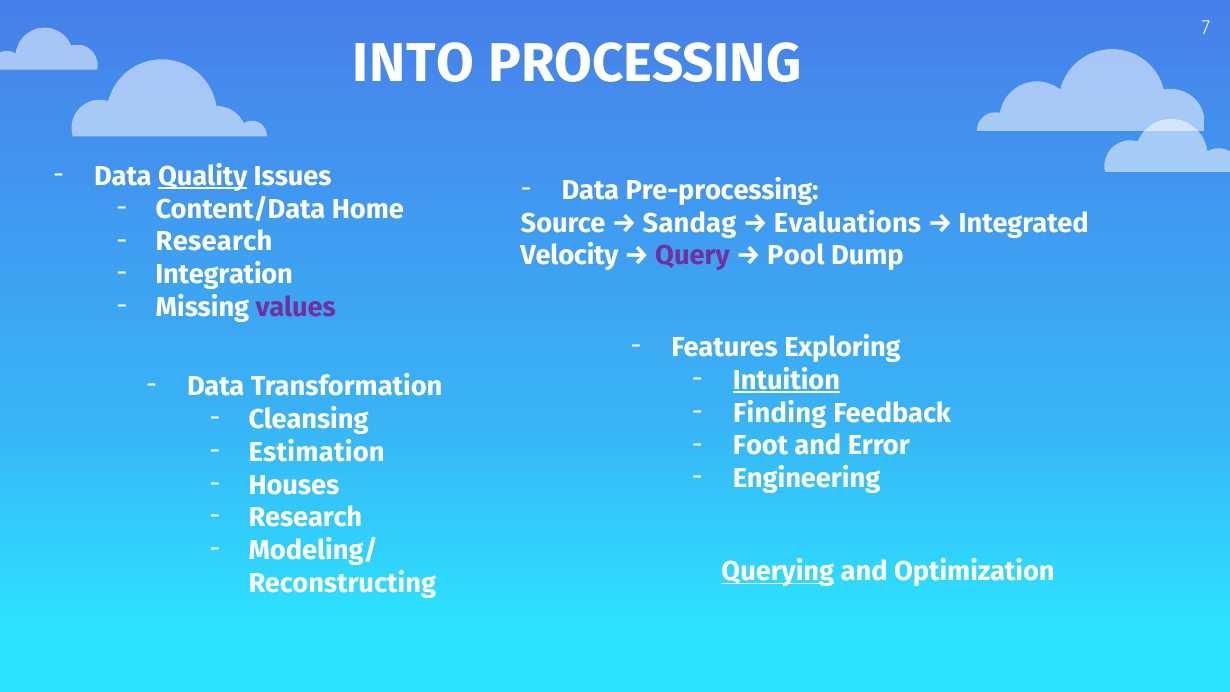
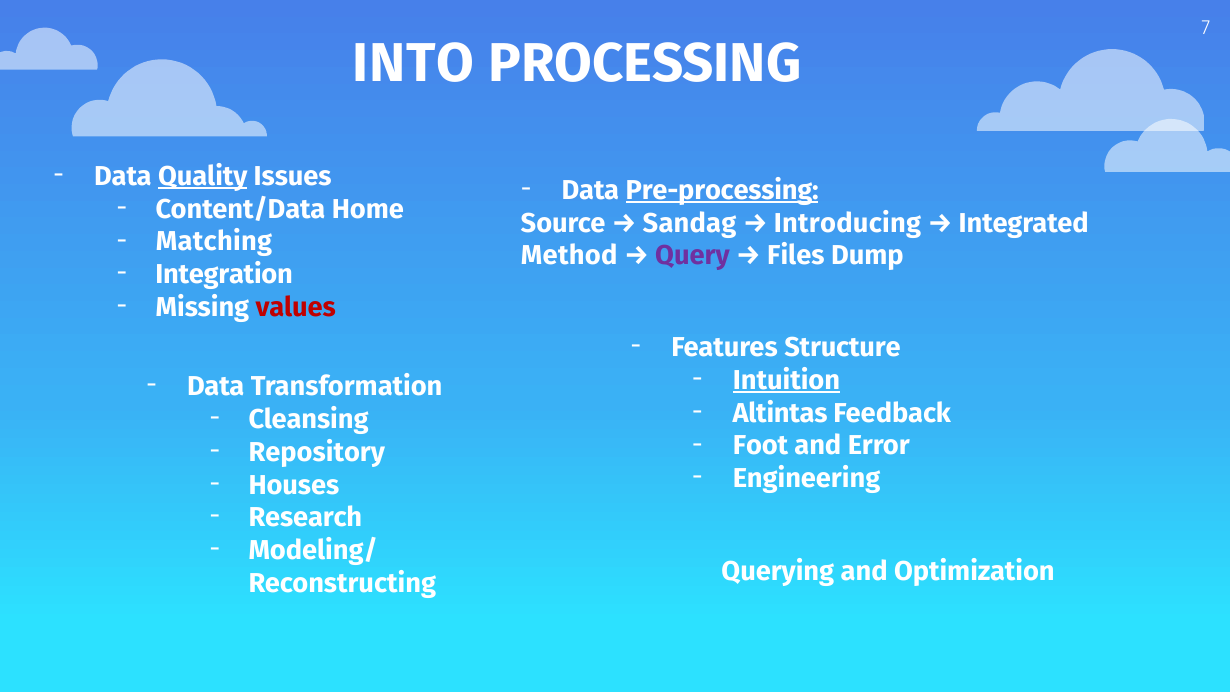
Pre-processing underline: none -> present (722, 190)
Evaluations: Evaluations -> Introducing (848, 223)
Research: Research -> Matching (214, 242)
Velocity: Velocity -> Method (569, 256)
Pool: Pool -> Files (796, 256)
values colour: purple -> red (296, 307)
Exploring: Exploring -> Structure (842, 348)
Finding: Finding -> Altintas (780, 413)
Estimation: Estimation -> Repository (317, 452)
Querying underline: present -> none (778, 572)
